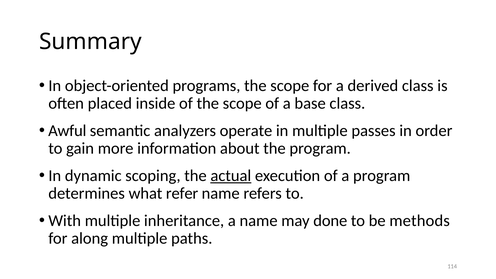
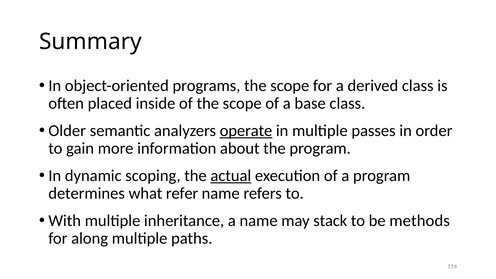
Awful: Awful -> Older (67, 131)
operate underline: none -> present (246, 131)
done: done -> stack (330, 221)
